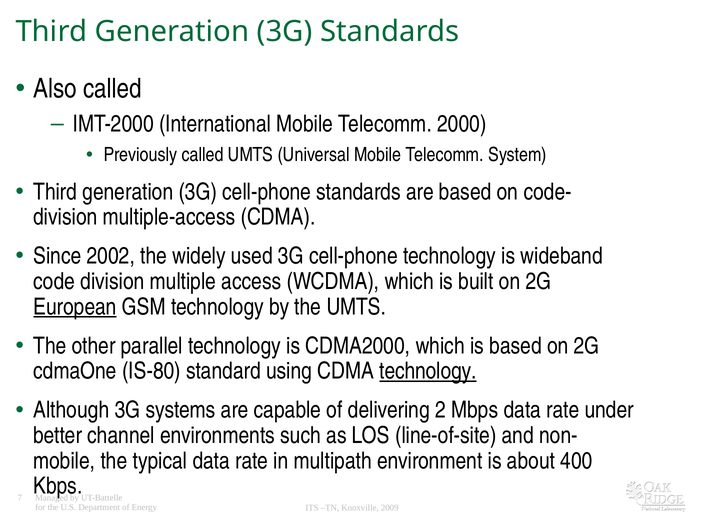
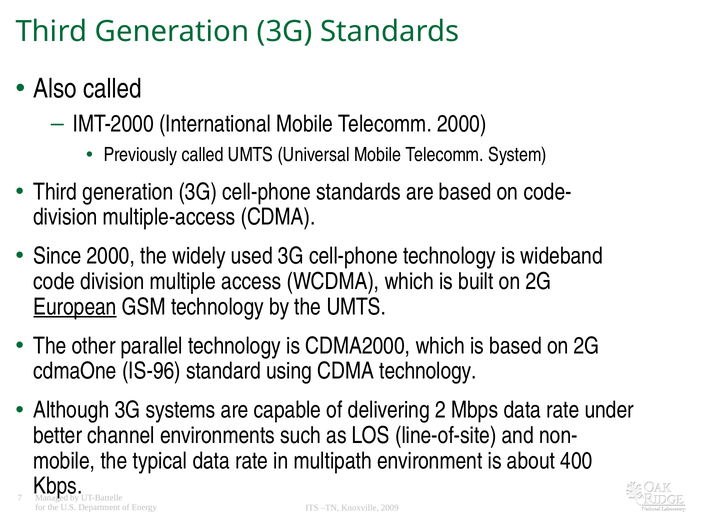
Since 2002: 2002 -> 2000 (111, 256)
IS-80: IS-80 -> IS-96 (151, 371)
technology underline: present -> none (428, 371)
